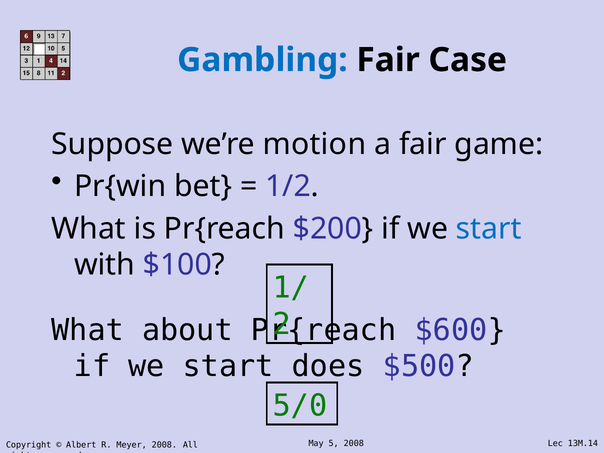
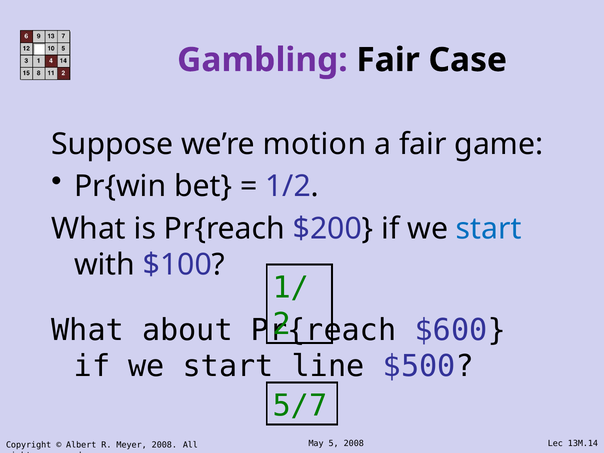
Gambling colour: blue -> purple (262, 60)
does: does -> line (328, 366)
5/0: 5/0 -> 5/7 (300, 406)
